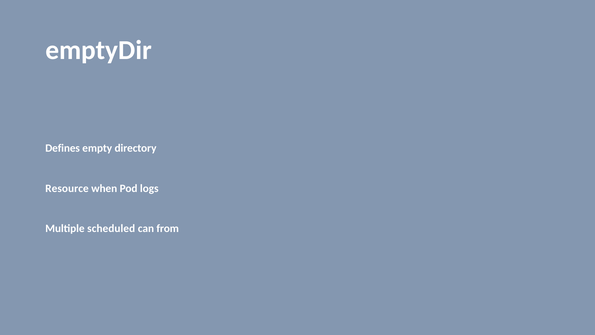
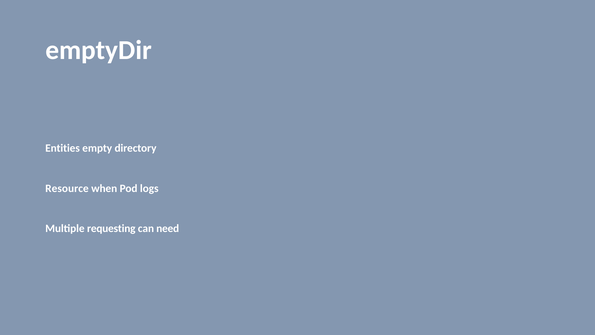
Defines: Defines -> Entities (63, 148)
scheduled: scheduled -> requesting (111, 228)
from: from -> need (168, 228)
